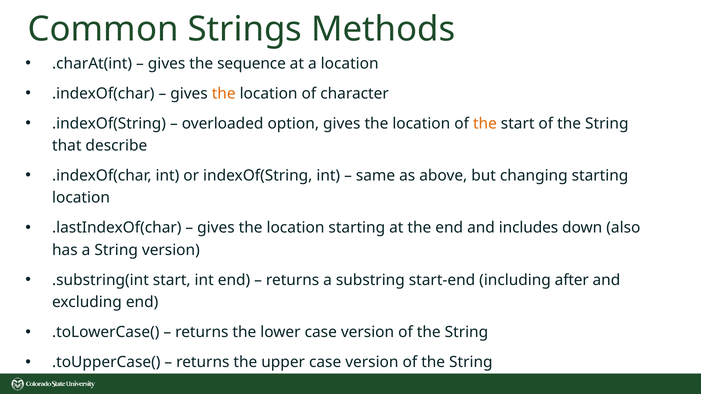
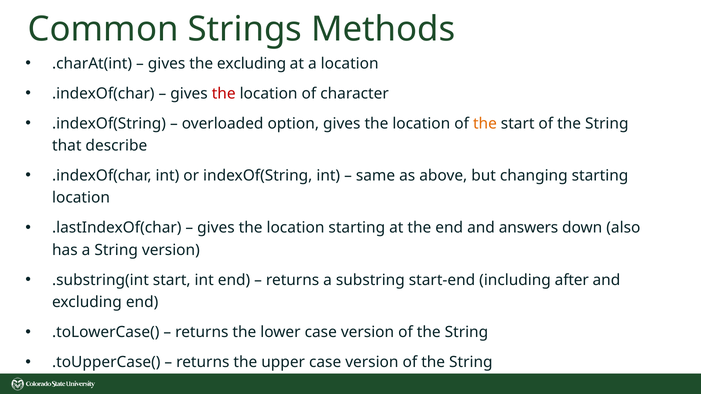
the sequence: sequence -> excluding (252, 63)
the colour: orange -> red (224, 94)
includes: includes -> answers (529, 228)
